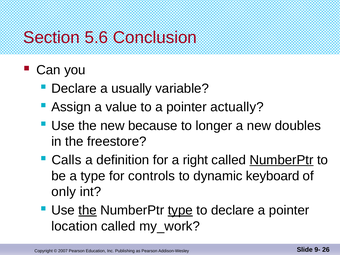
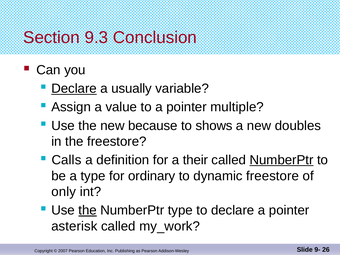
5.6: 5.6 -> 9.3 (96, 37)
Declare underline: none -> present (74, 89)
actually: actually -> multiple (237, 107)
longer: longer -> shows (214, 126)
right: right -> their (195, 160)
controls: controls -> ordinary (152, 176)
dynamic keyboard: keyboard -> freestore (273, 176)
type underline: present -> none (180, 210)
location: location -> asterisk (74, 226)
